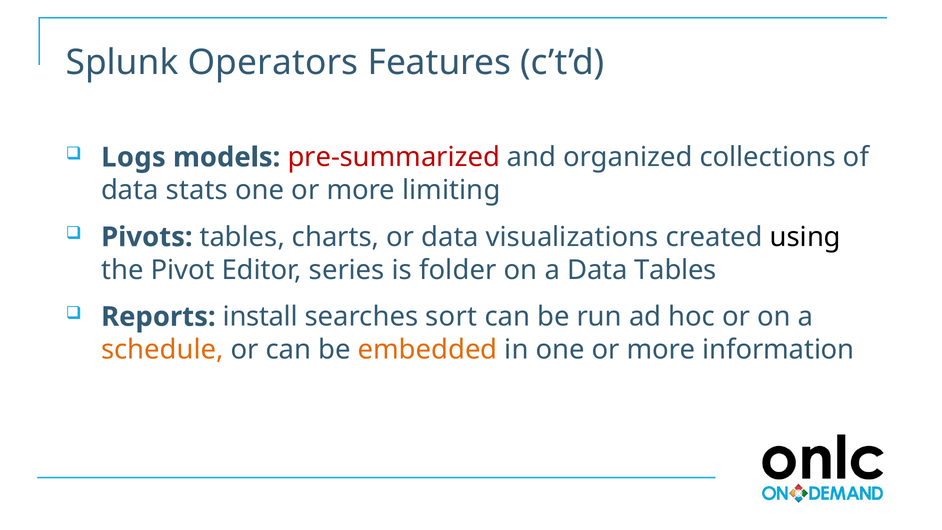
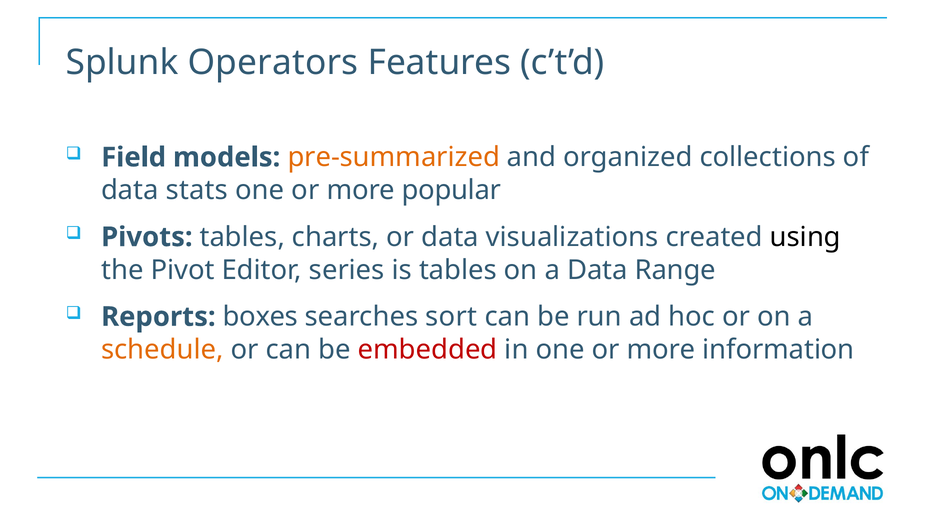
Logs: Logs -> Field (134, 157)
pre-summarized colour: red -> orange (394, 157)
limiting: limiting -> popular (451, 190)
is folder: folder -> tables (458, 270)
Data Tables: Tables -> Range (675, 270)
install: install -> boxes (260, 317)
embedded colour: orange -> red (428, 350)
